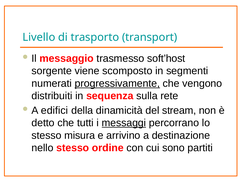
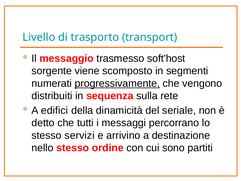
stream: stream -> seriale (179, 110)
messaggi underline: present -> none (124, 123)
misura: misura -> servizi (80, 135)
